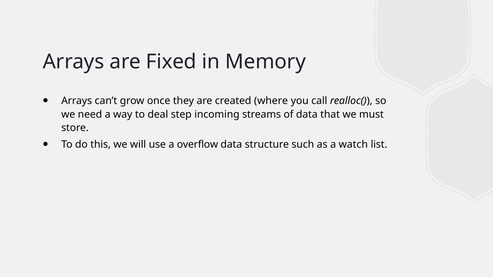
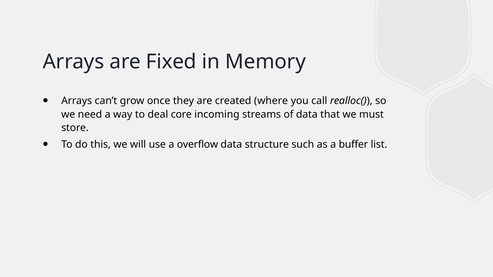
step: step -> core (181, 114)
watch: watch -> buffer (353, 145)
